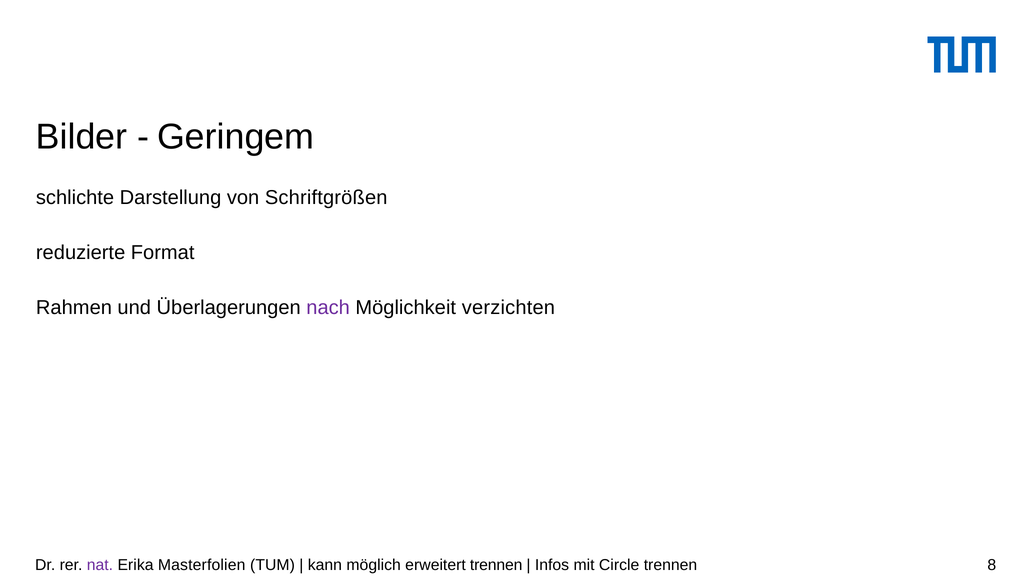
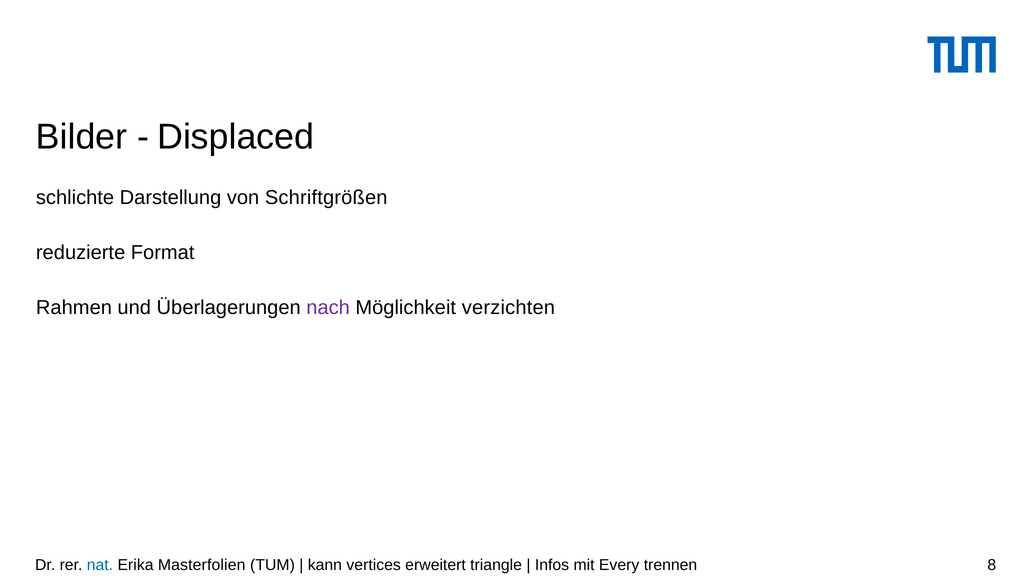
Geringem: Geringem -> Displaced (236, 137)
nat colour: purple -> blue (100, 564)
möglich: möglich -> vertices (374, 564)
erweitert trennen: trennen -> triangle (496, 564)
Circle: Circle -> Every (619, 564)
